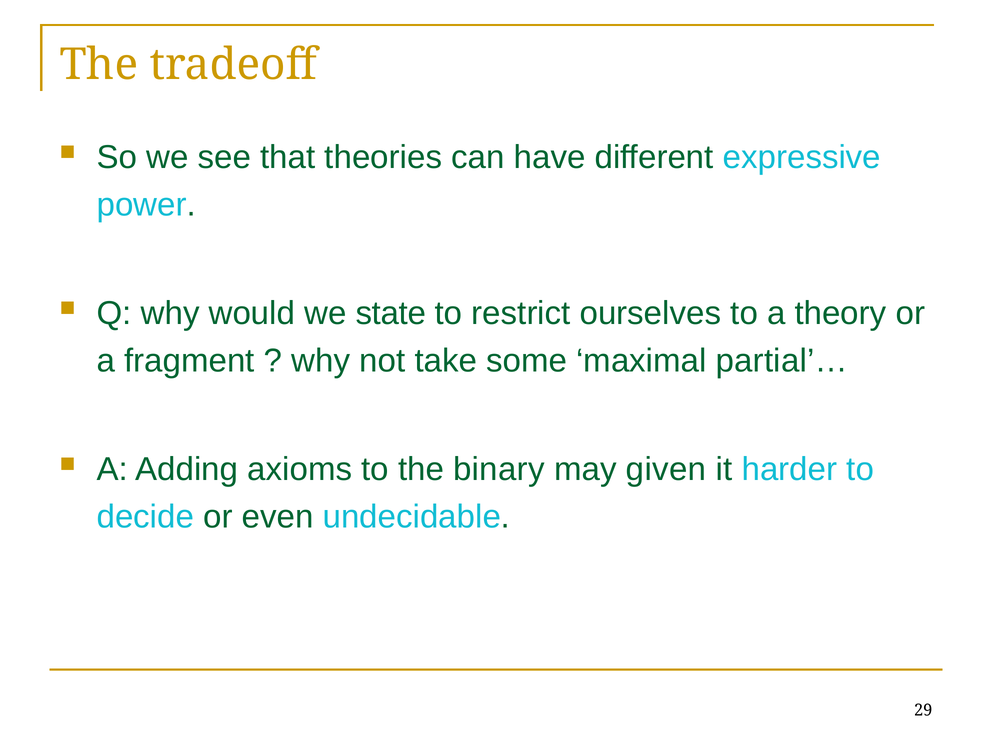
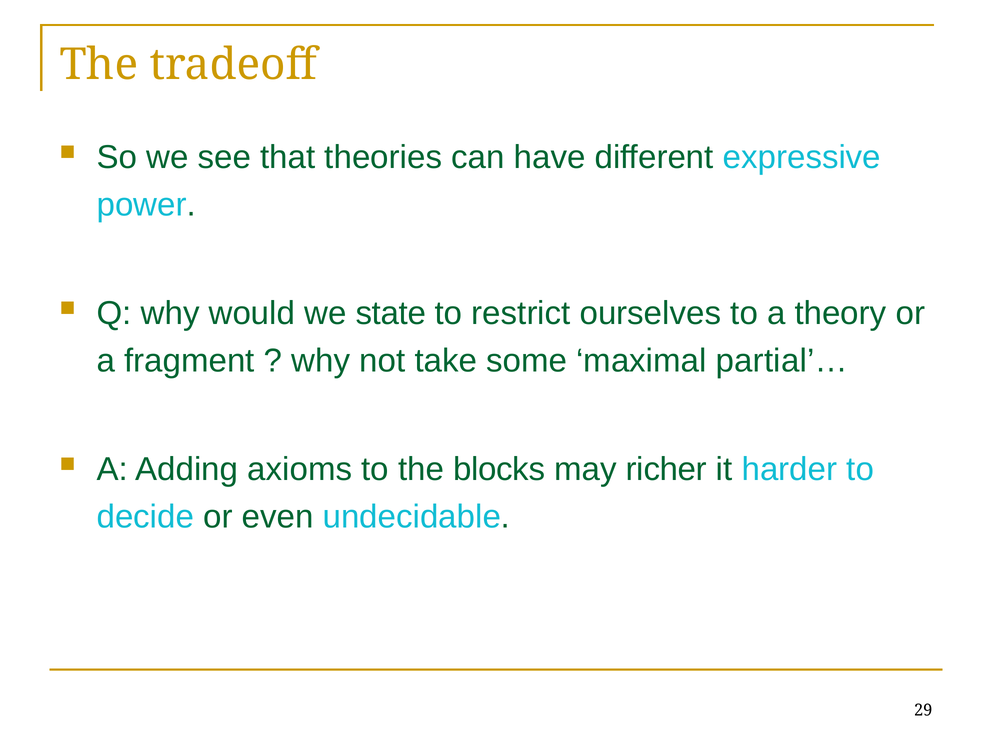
binary: binary -> blocks (499, 469)
given: given -> richer (666, 469)
